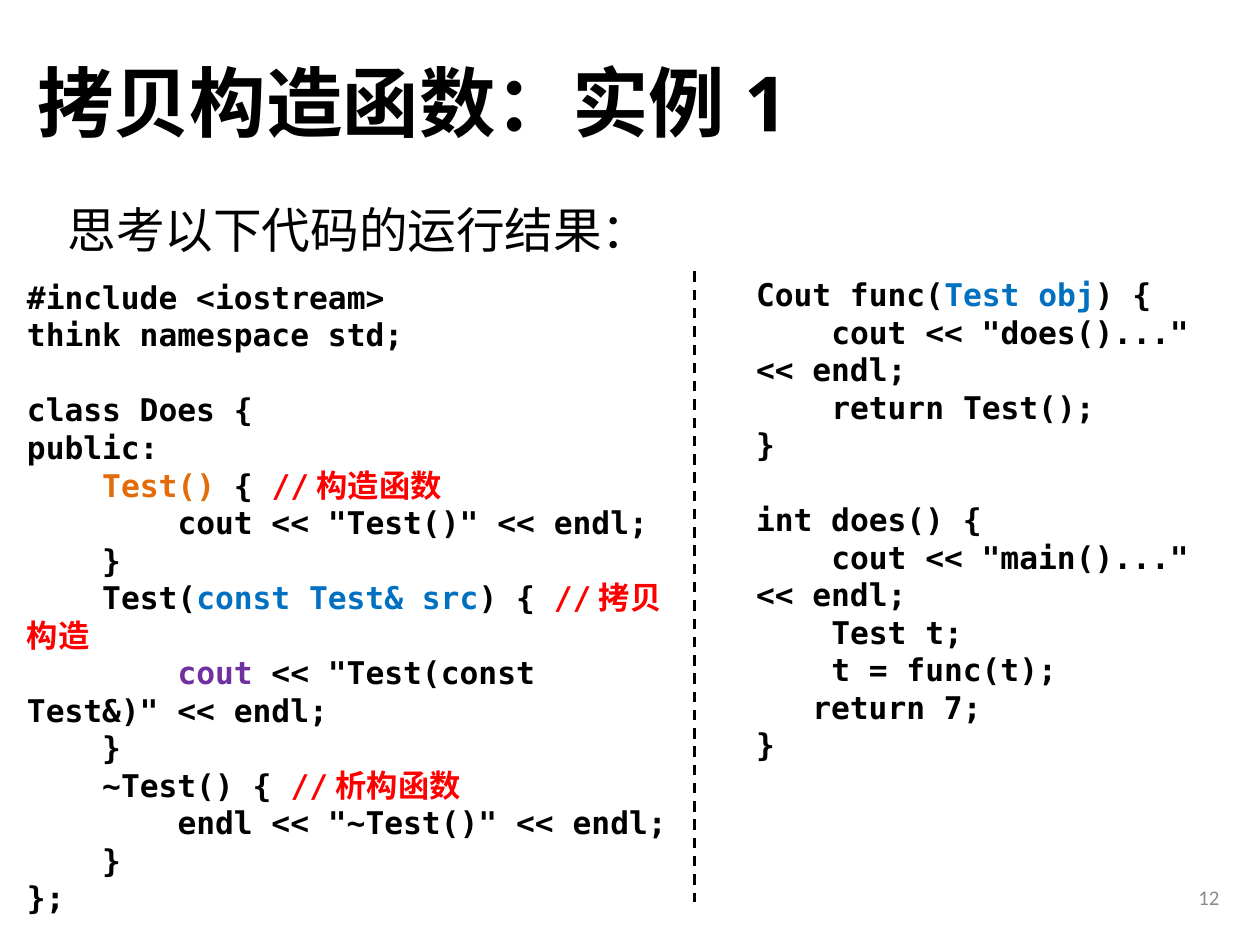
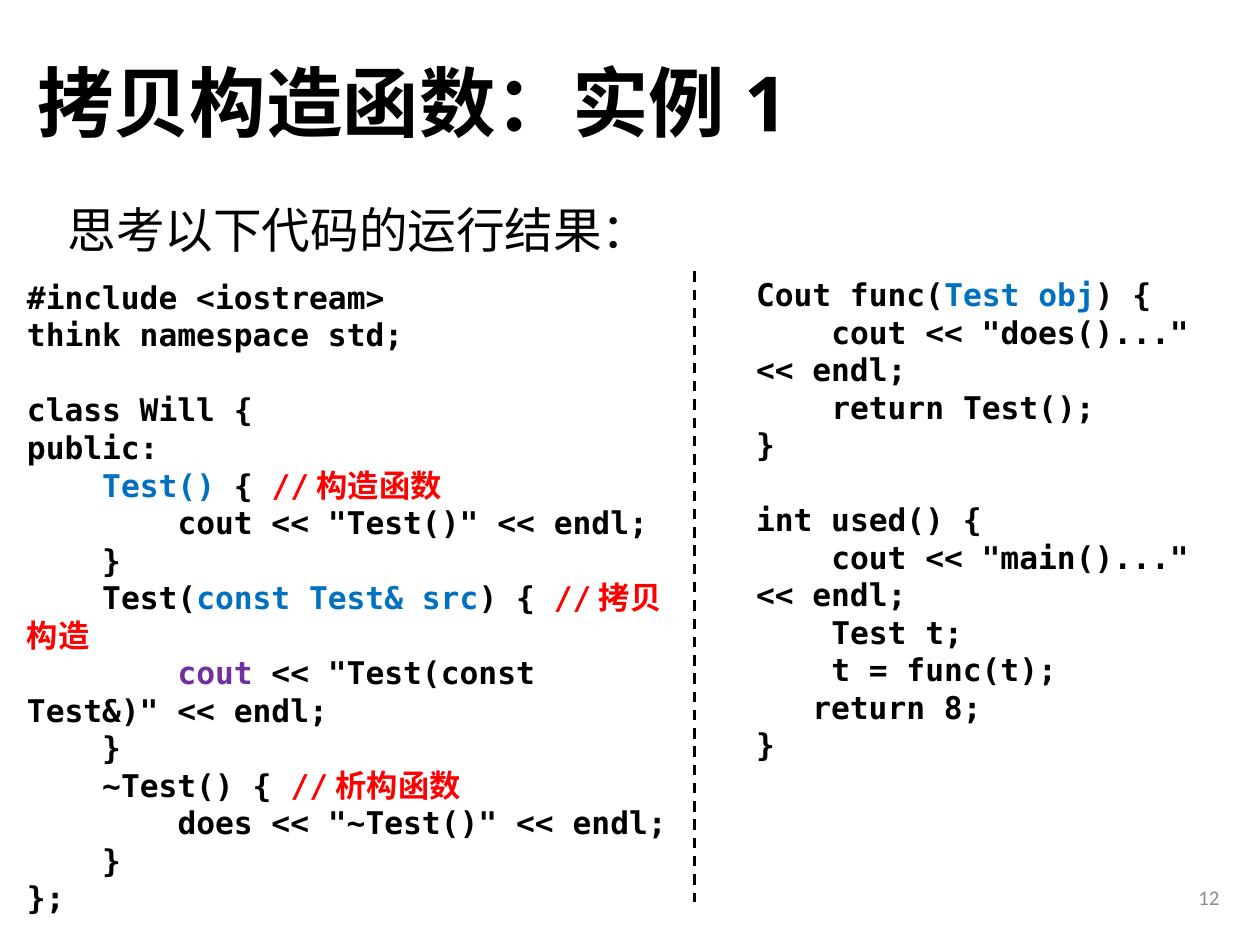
Does: Does -> Will (177, 412)
Test( colour: orange -> blue (159, 487)
int does(: does( -> used( (888, 521)
7: 7 -> 8 (963, 709)
endl: endl -> does (215, 825)
